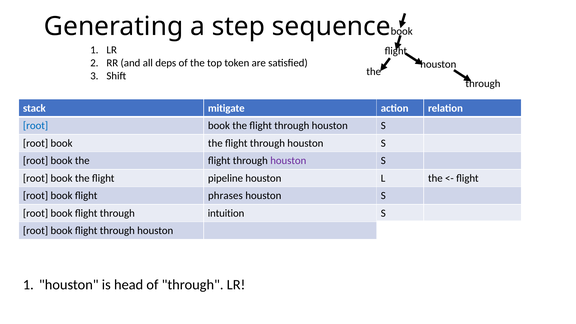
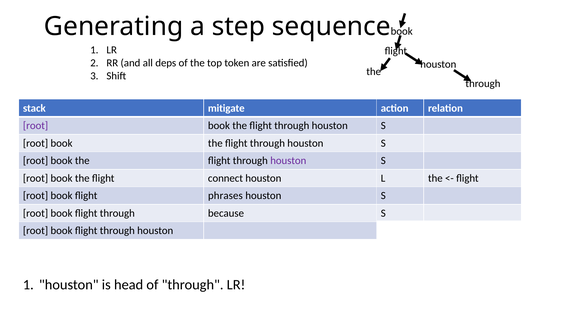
root colour: blue -> purple (36, 126)
pipeline: pipeline -> connect (225, 178)
intuition: intuition -> because (226, 213)
